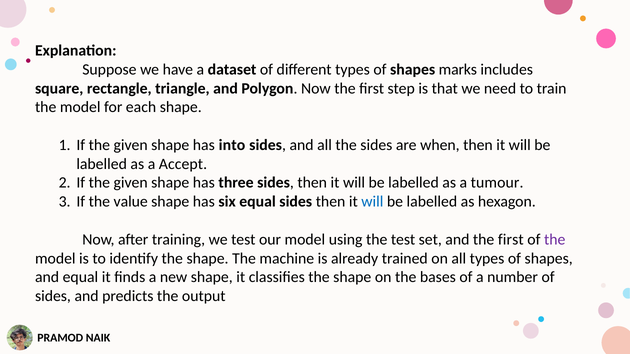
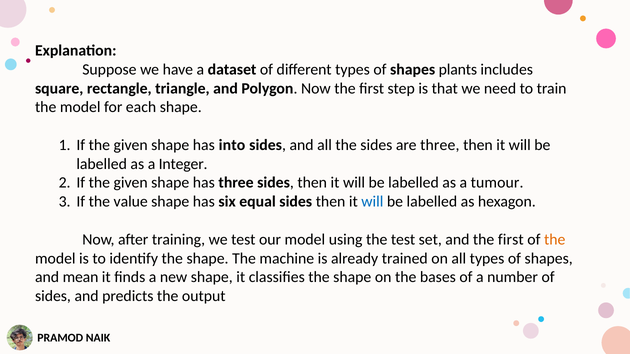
marks: marks -> plants (458, 70)
are when: when -> three (440, 145)
Accept: Accept -> Integer (183, 164)
the colour: purple -> orange (555, 240)
and equal: equal -> mean (81, 277)
